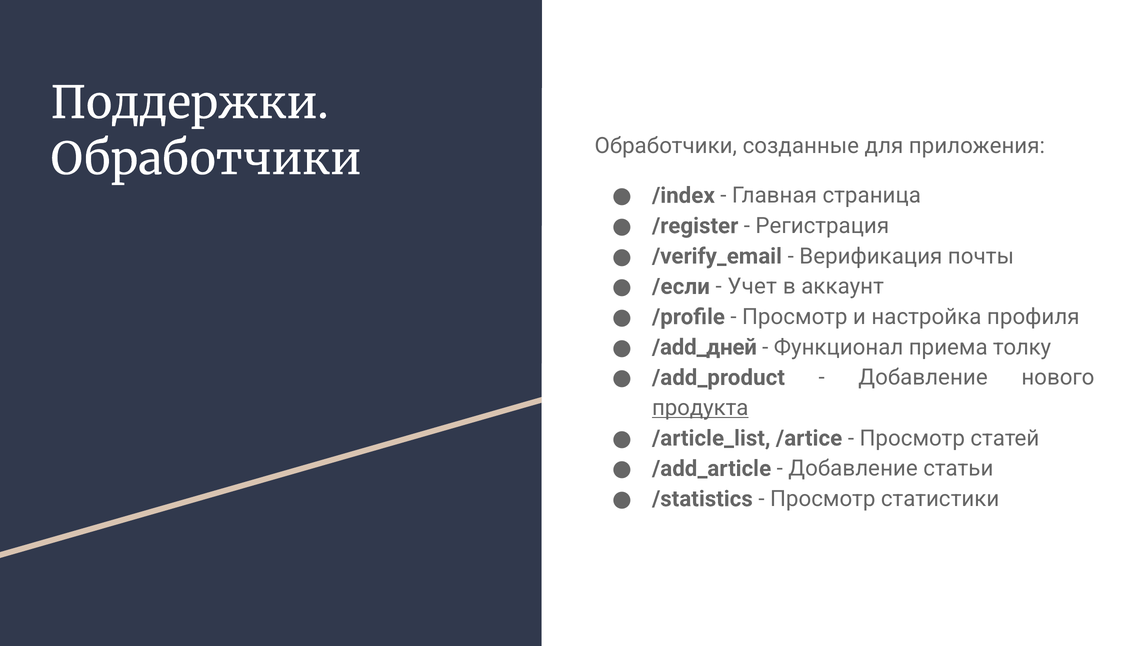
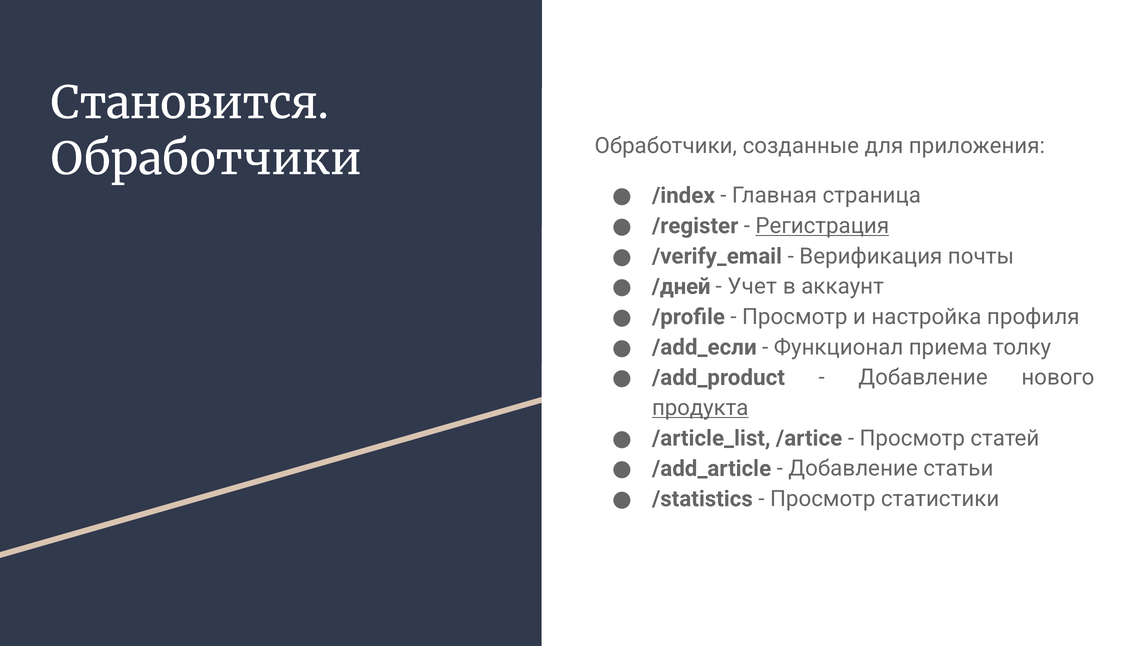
Поддержки: Поддержки -> Становится (190, 103)
Регистрация underline: none -> present (822, 226)
/если: /если -> /дней (681, 286)
/add_дней: /add_дней -> /add_если (704, 347)
